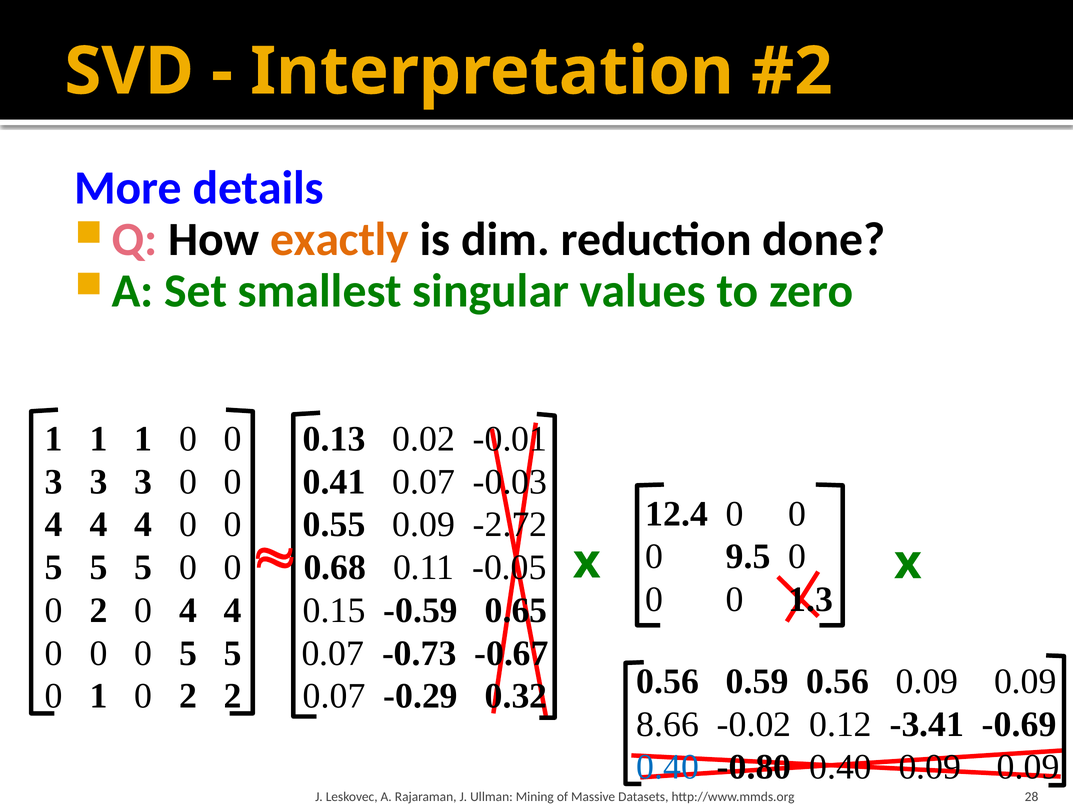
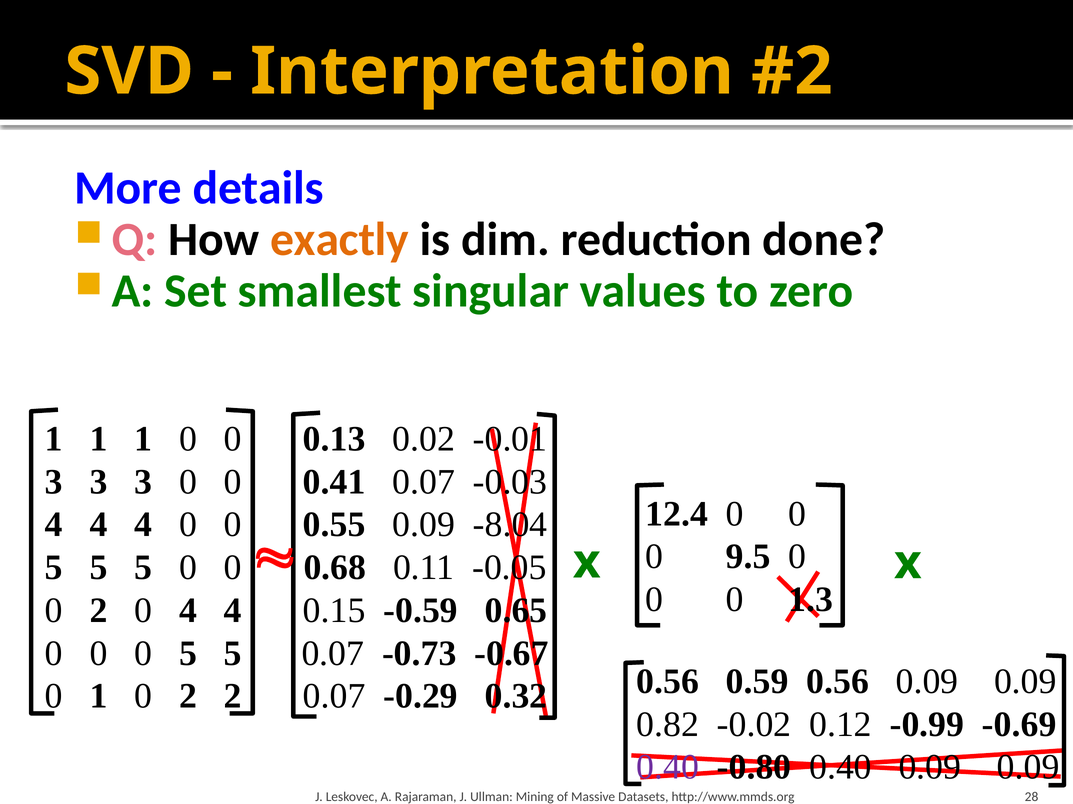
-2.72: -2.72 -> -8.04 (510, 525)
8.66: 8.66 -> 0.82 (668, 725)
-3.41: -3.41 -> -0.99 (927, 725)
0.40 colour: blue -> purple (668, 768)
